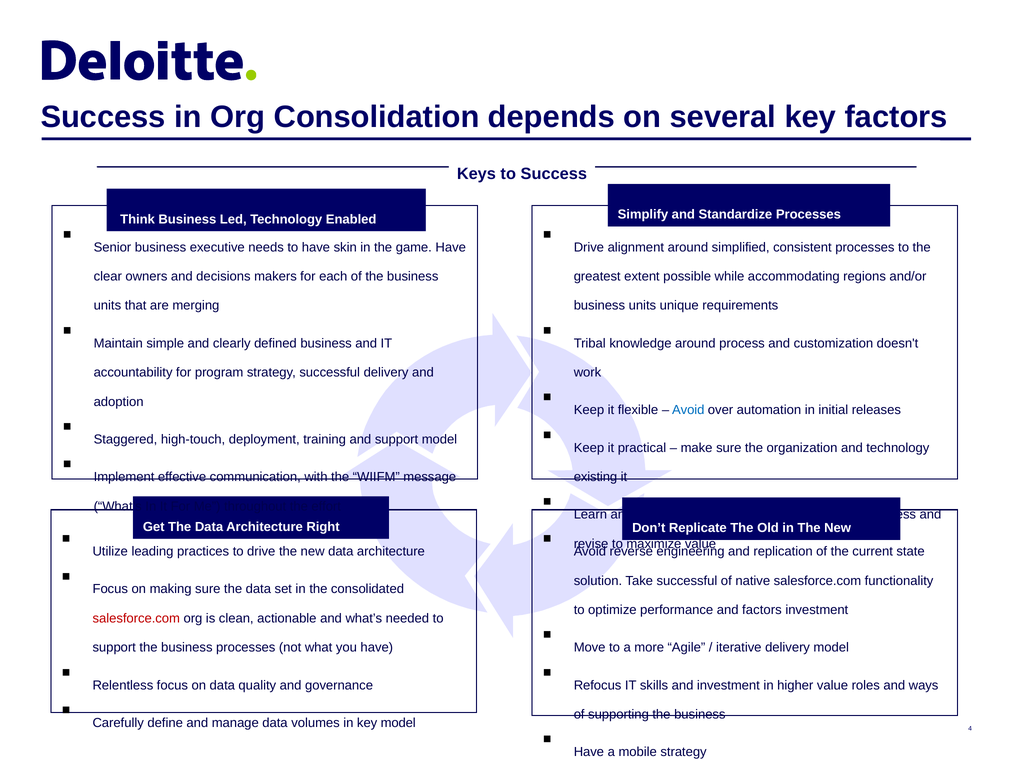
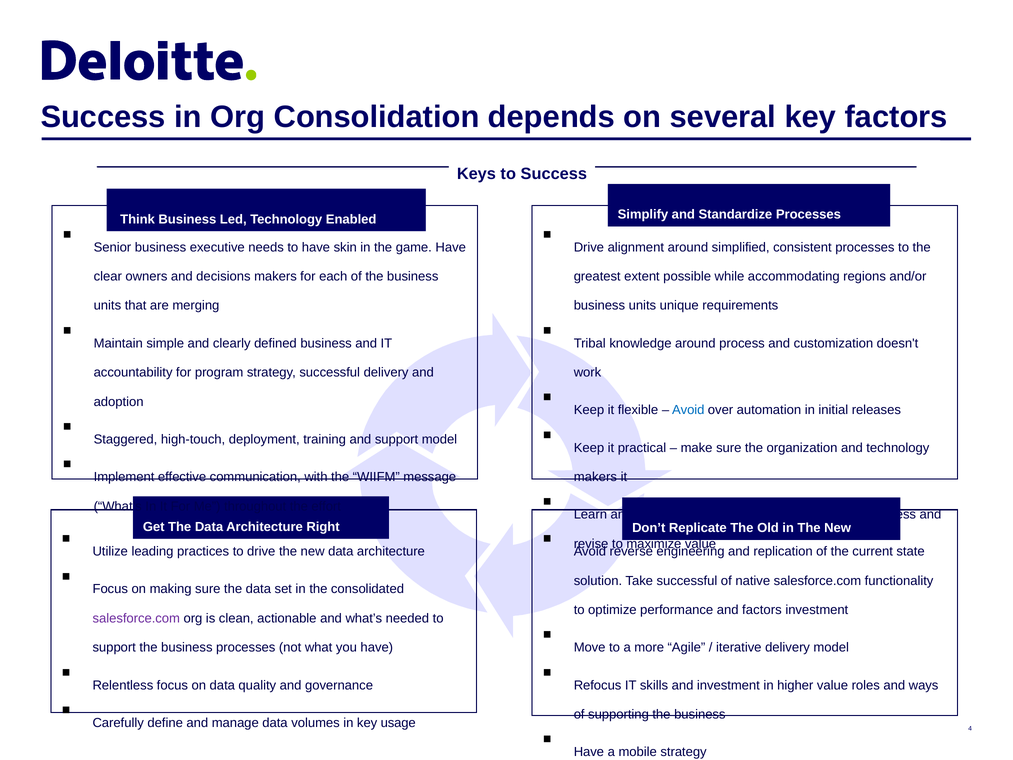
existing: existing -> makers (595, 477)
salesforce.com colour: red -> purple (136, 618)
key model: model -> usage (398, 723)
